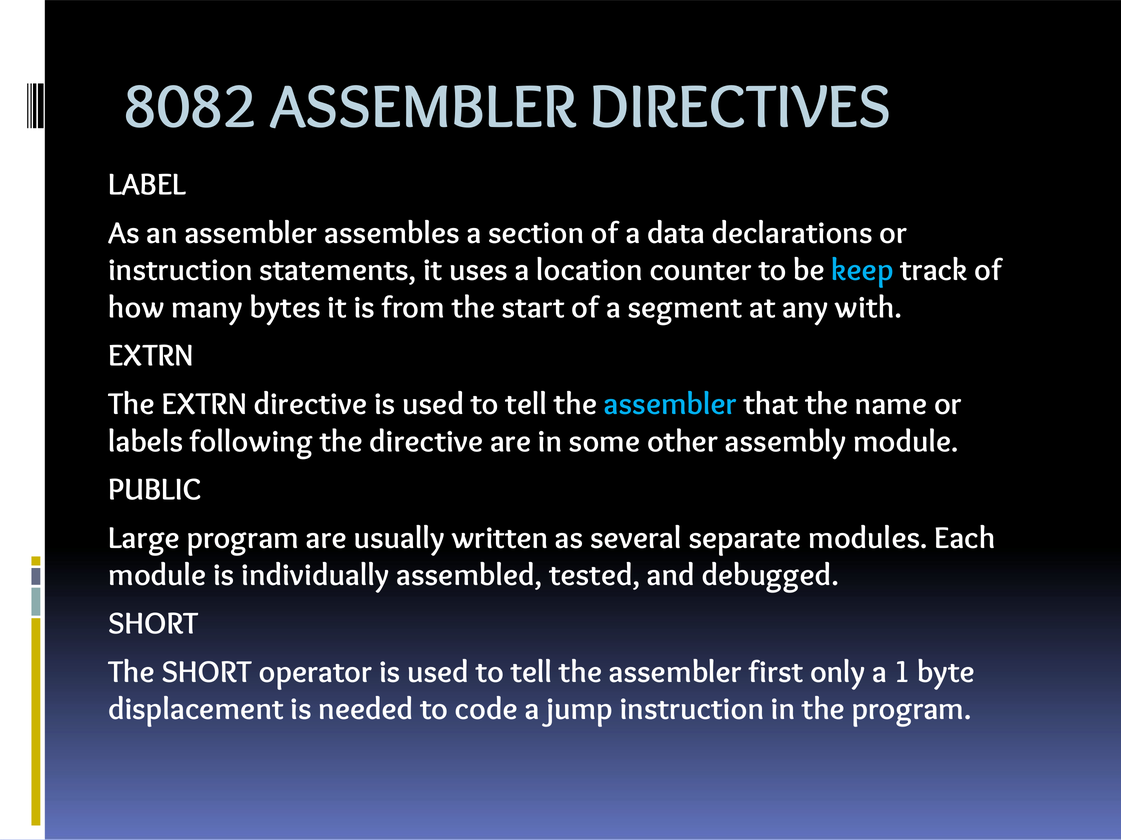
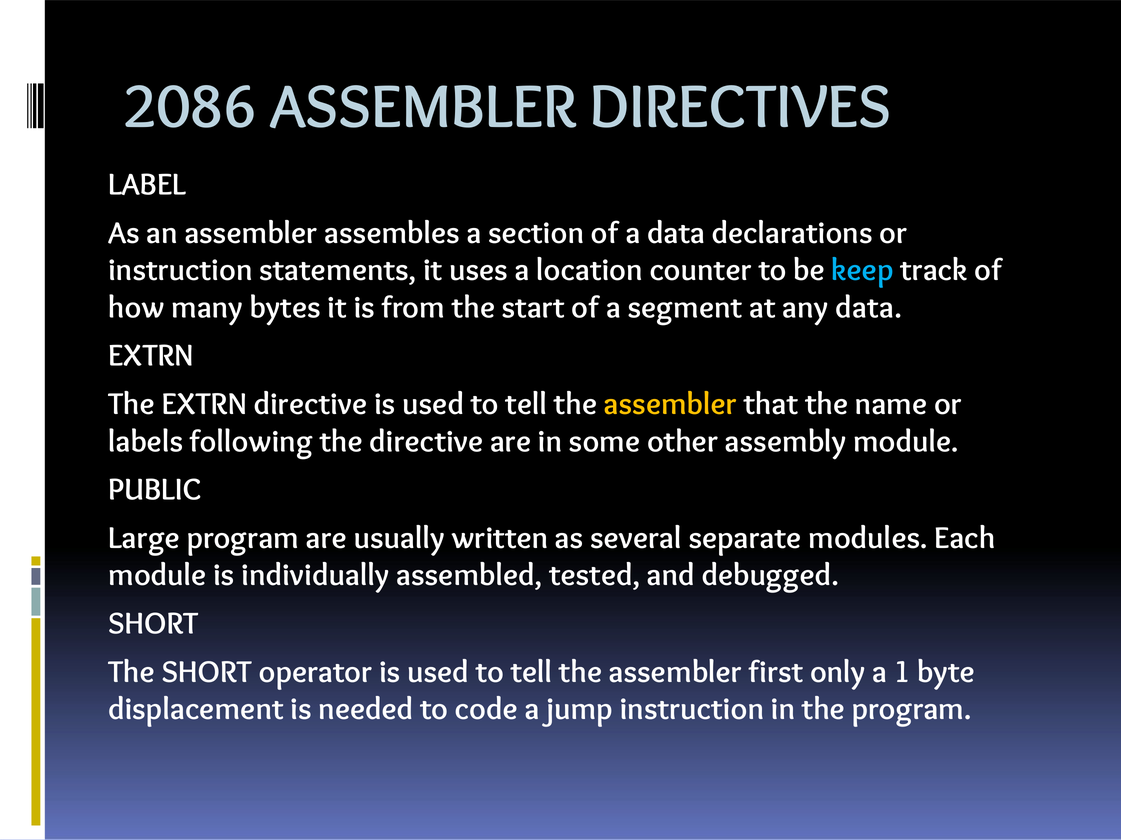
8082: 8082 -> 2086 (190, 107)
any with: with -> data (869, 308)
assembler colour: light blue -> yellow (670, 404)
